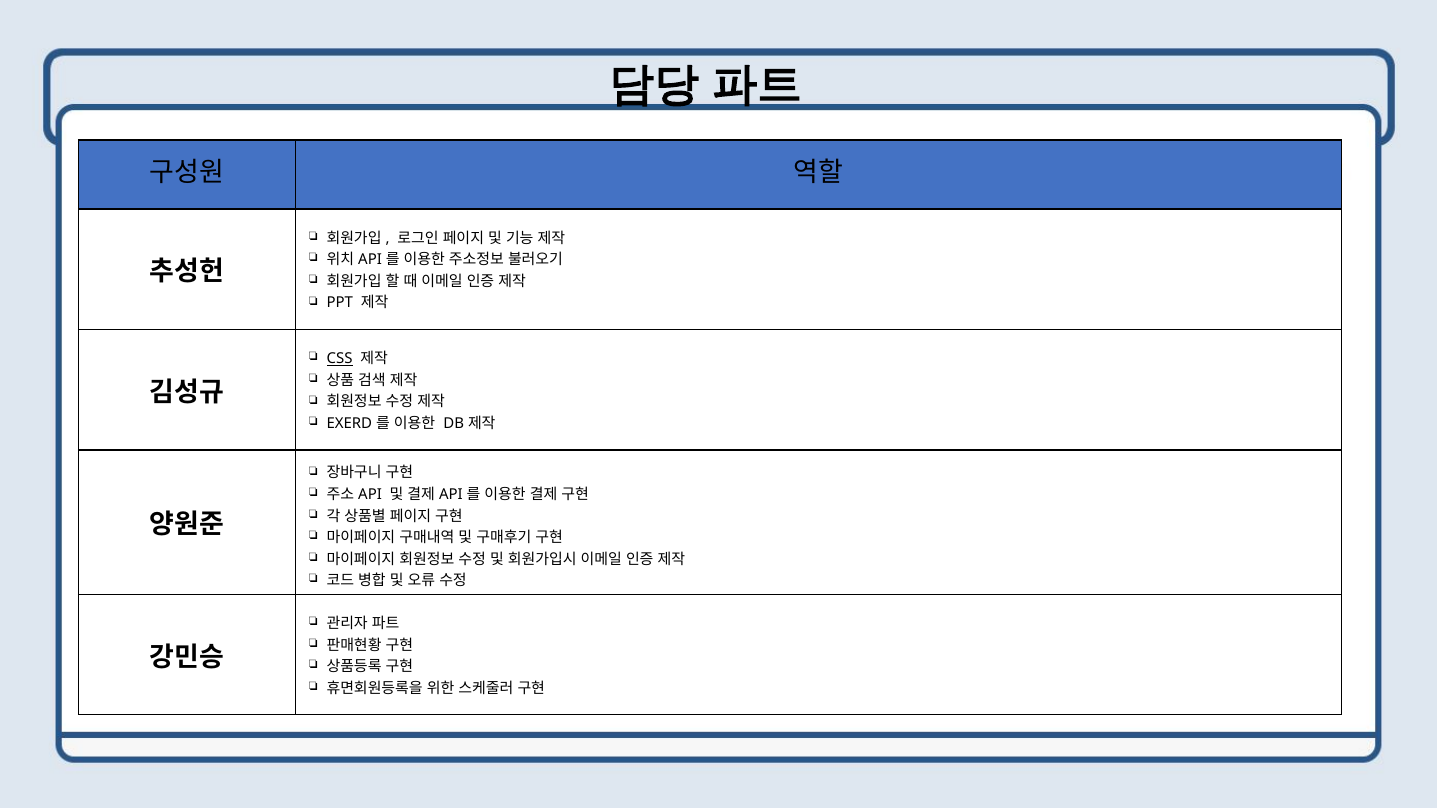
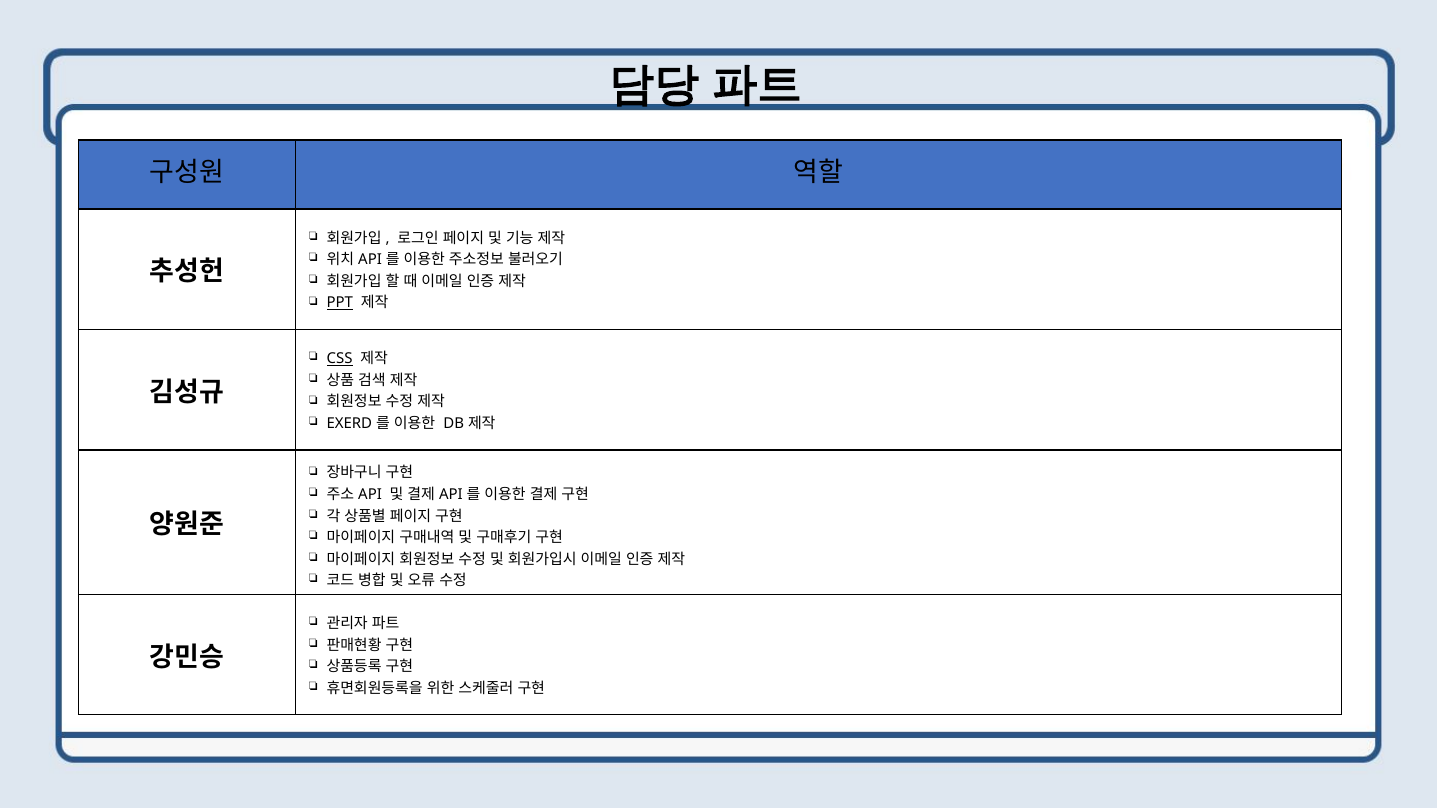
PPT underline: none -> present (340, 303)
